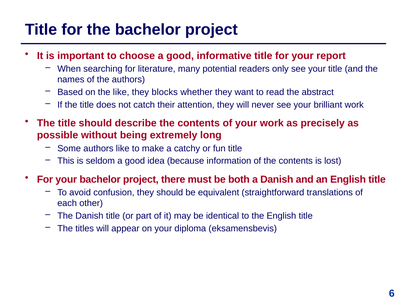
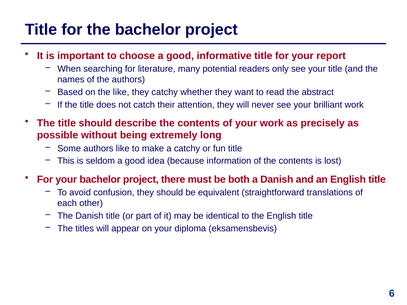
they blocks: blocks -> catchy (165, 92)
